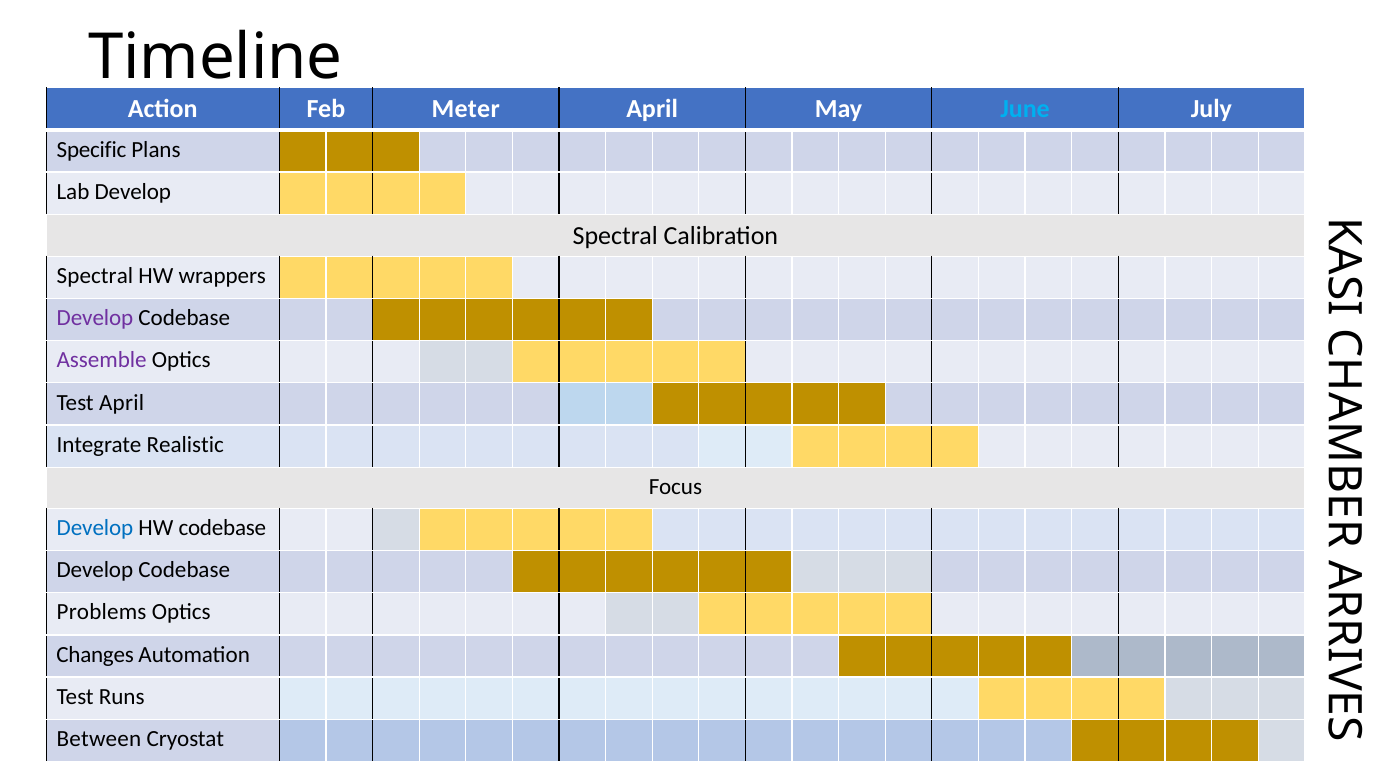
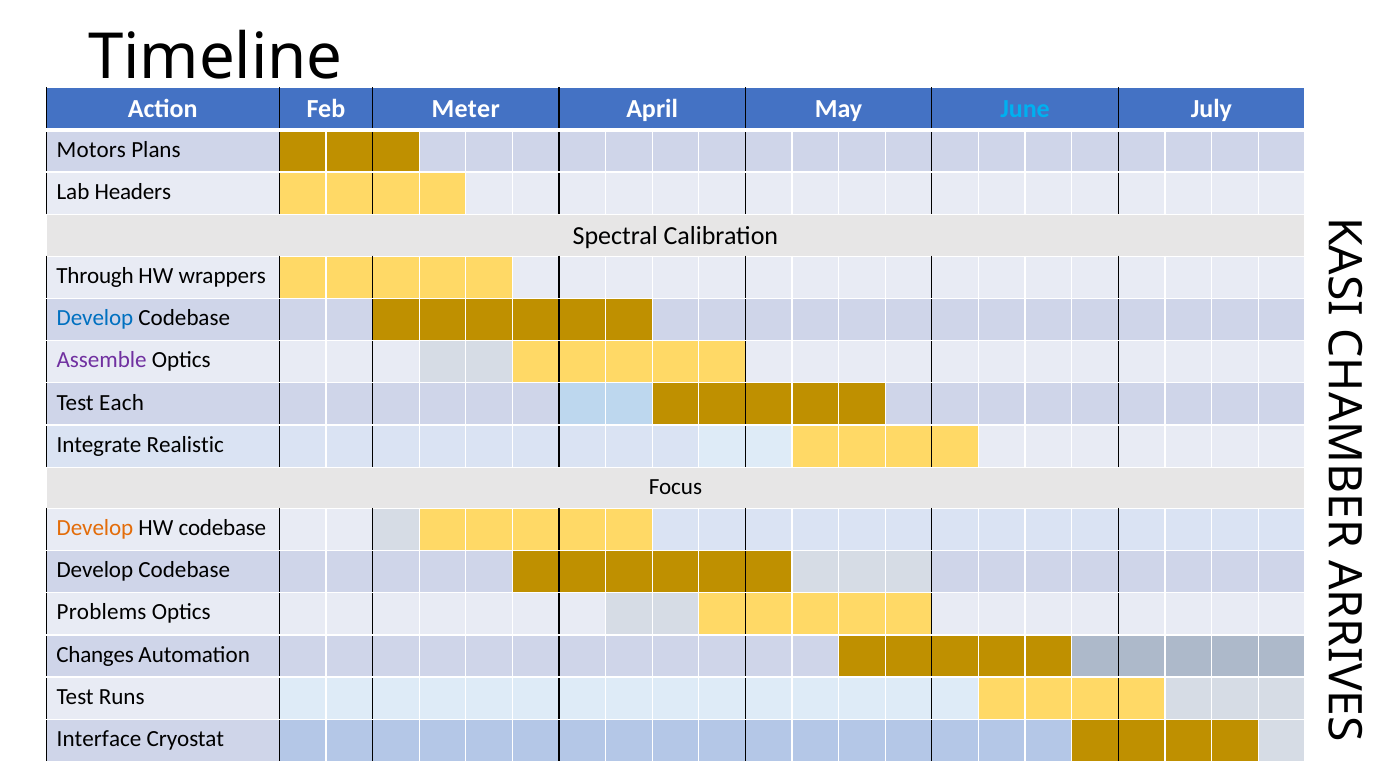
Specific: Specific -> Motors (91, 149)
Lab Develop: Develop -> Headers (133, 192)
Spectral: Spectral -> Through (95, 276)
Develop colour: purple -> blue (95, 318)
Test April: April -> Each (122, 403)
Develop colour: blue -> orange (95, 528)
Between: Between -> Interface (99, 739)
